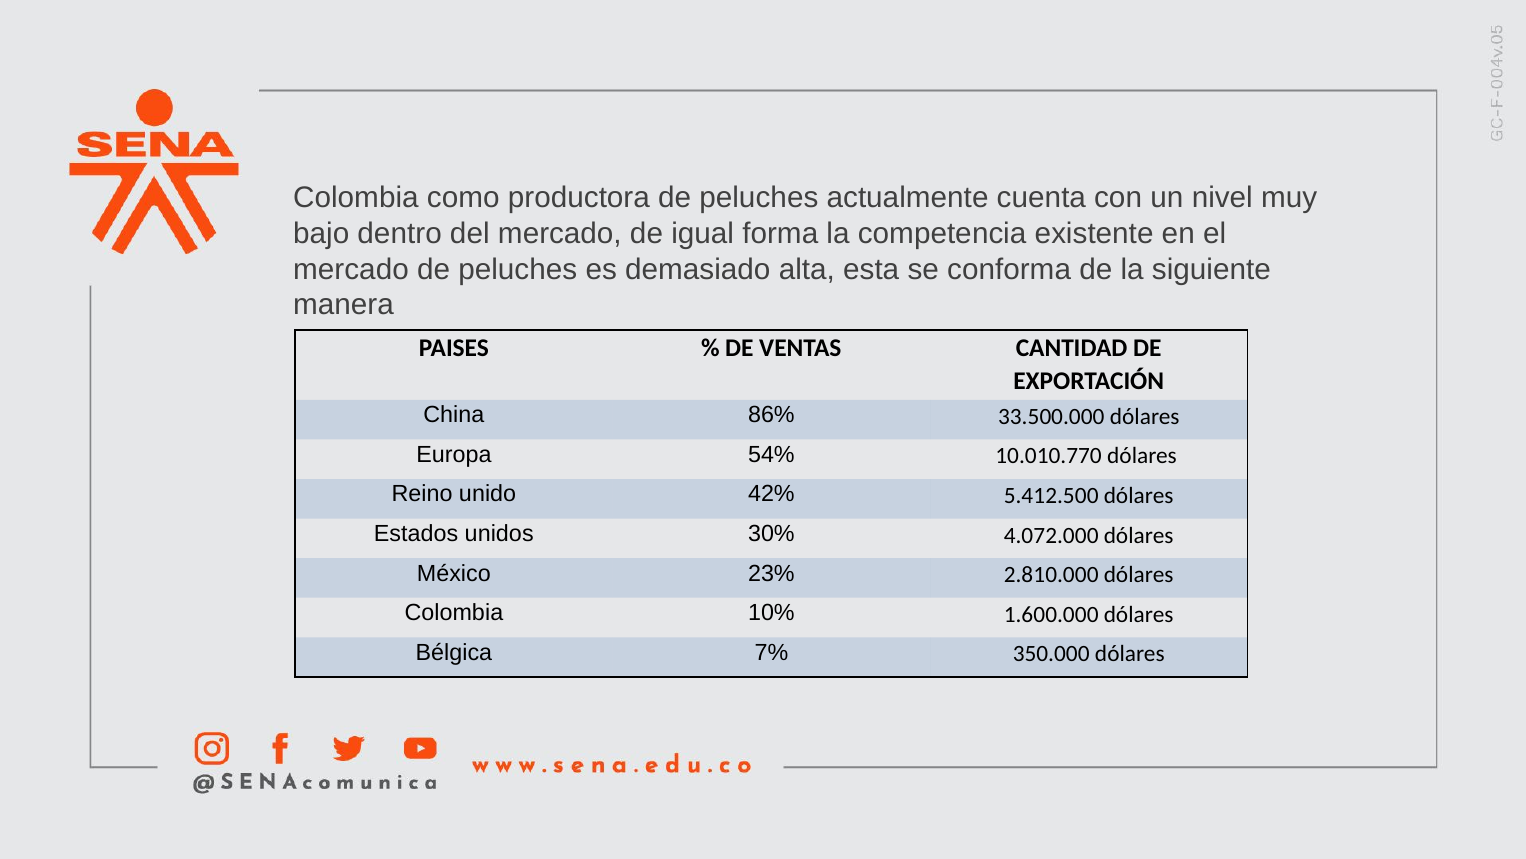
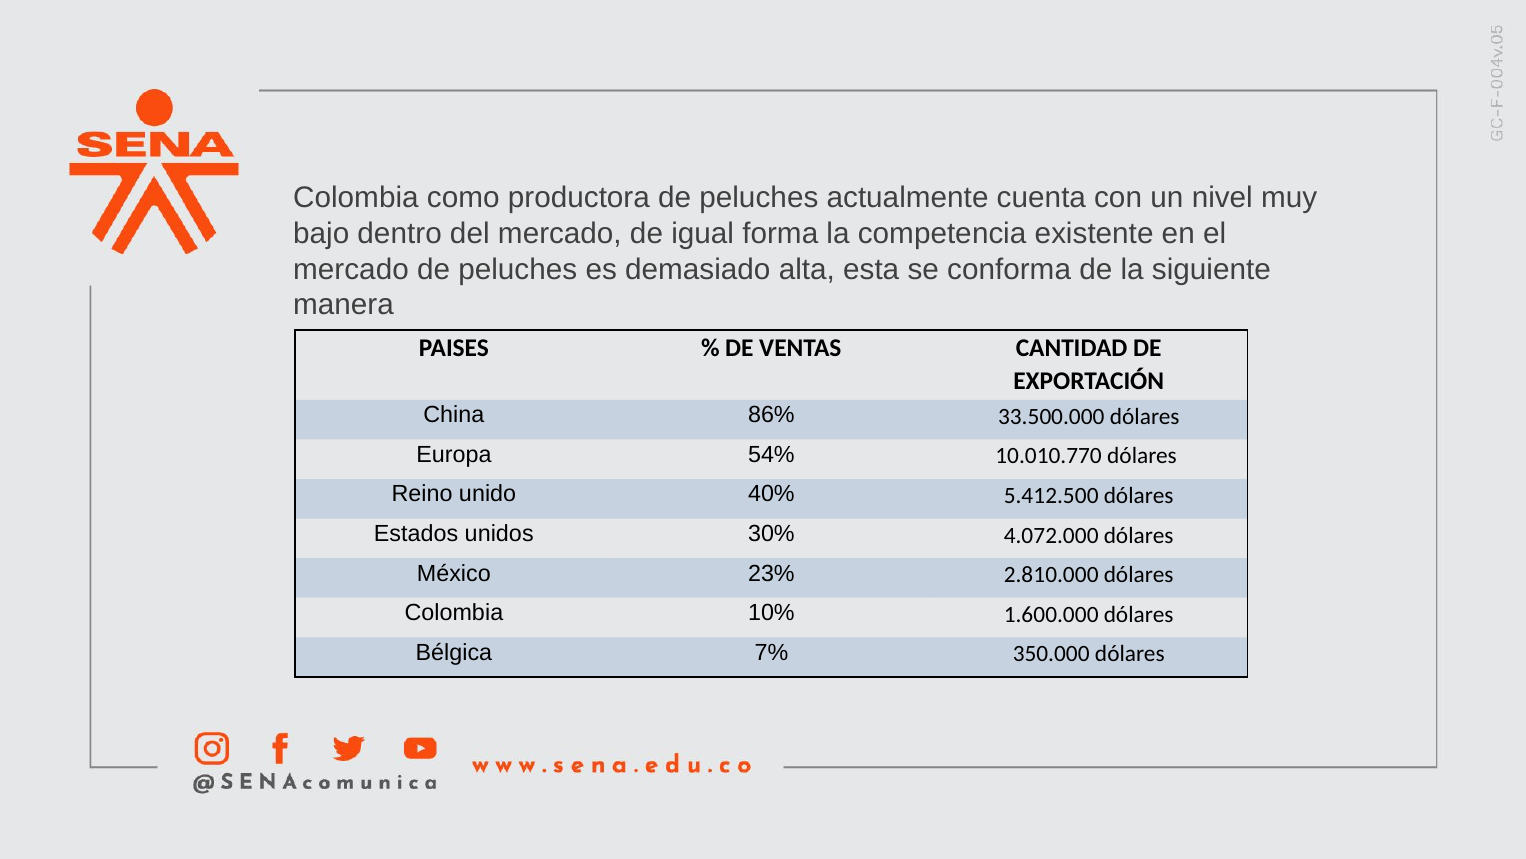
42%: 42% -> 40% (771, 494)
